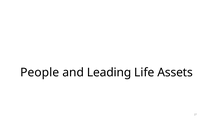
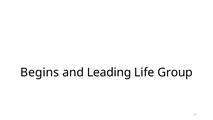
People: People -> Begins (40, 72)
Assets: Assets -> Group (175, 72)
